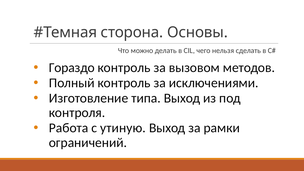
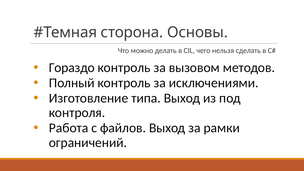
утиную: утиную -> файлов (123, 128)
